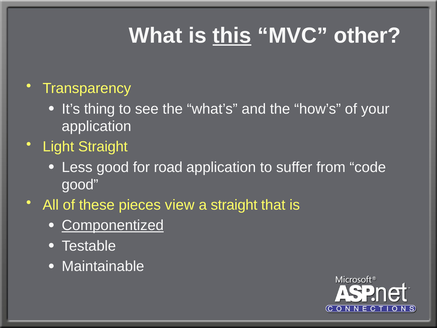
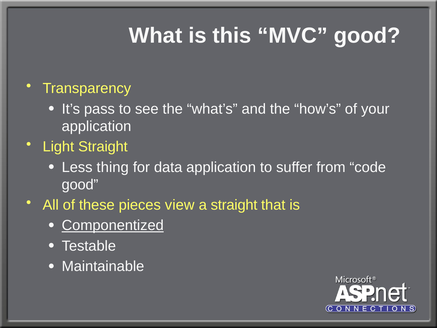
this underline: present -> none (232, 36)
MVC other: other -> good (367, 36)
thing: thing -> pass (99, 109)
Less good: good -> thing (113, 167)
road: road -> data (168, 167)
